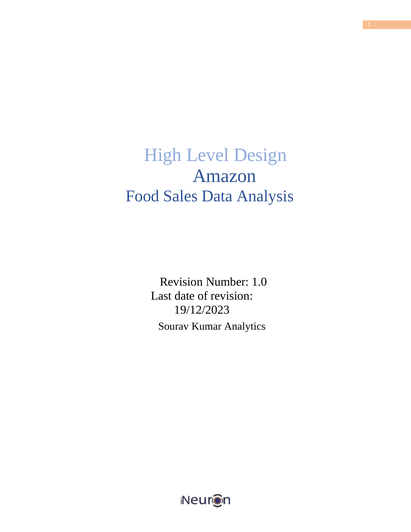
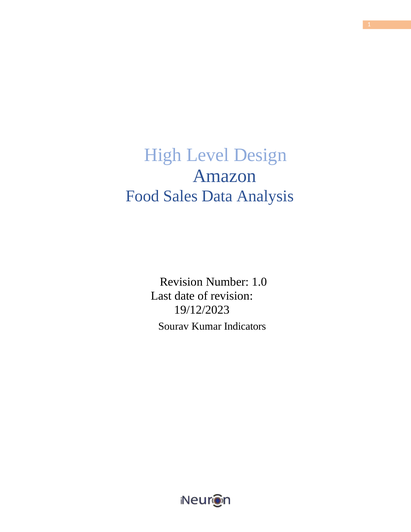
Analytics: Analytics -> Indicators (245, 326)
